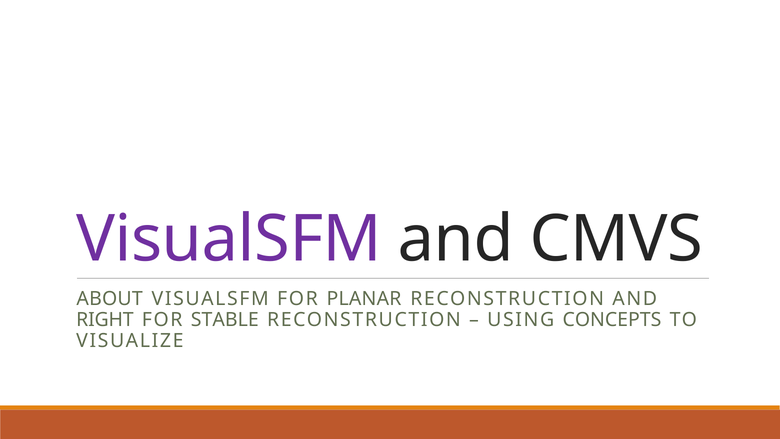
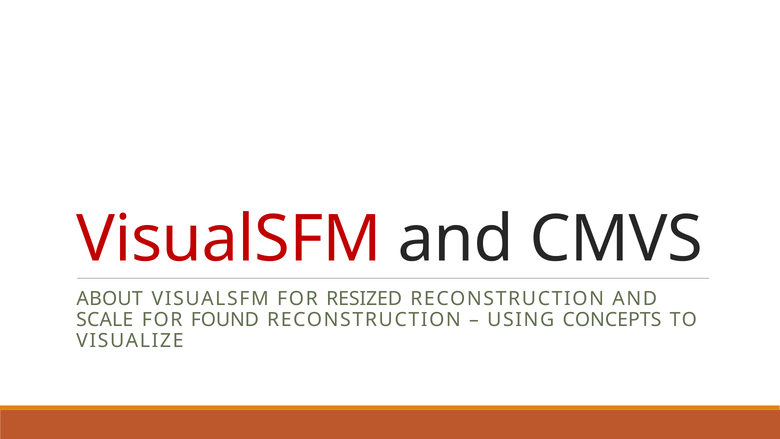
VisualSFM colour: purple -> red (229, 239)
PLANAR: PLANAR -> RESIZED (364, 298)
RIGHT: RIGHT -> SCALE (105, 319)
STABLE: STABLE -> FOUND (225, 319)
